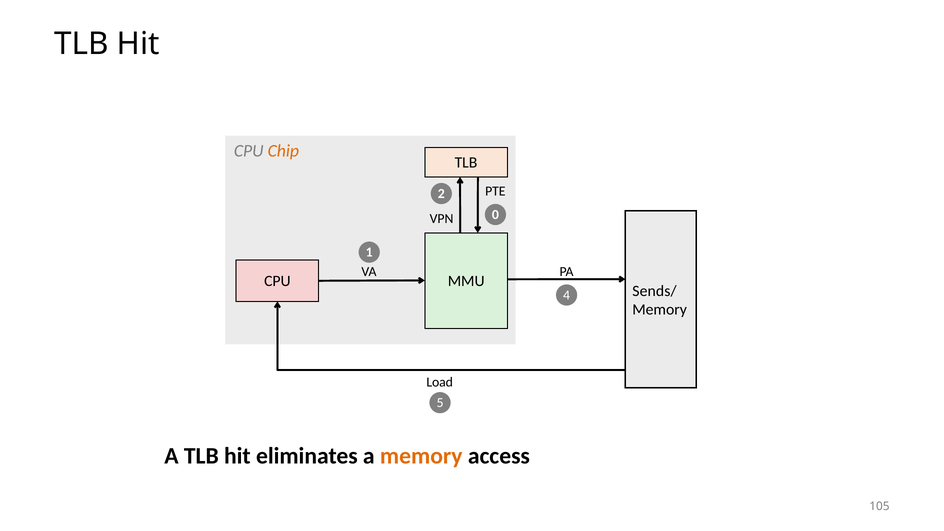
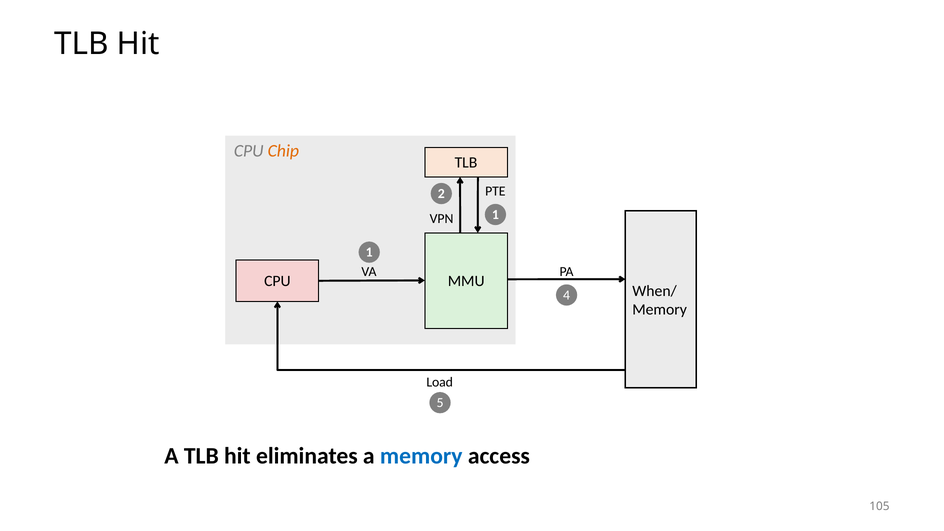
VPN 0: 0 -> 1 (495, 215)
Sends/: Sends/ -> When/ (655, 291)
memory colour: orange -> blue (421, 456)
